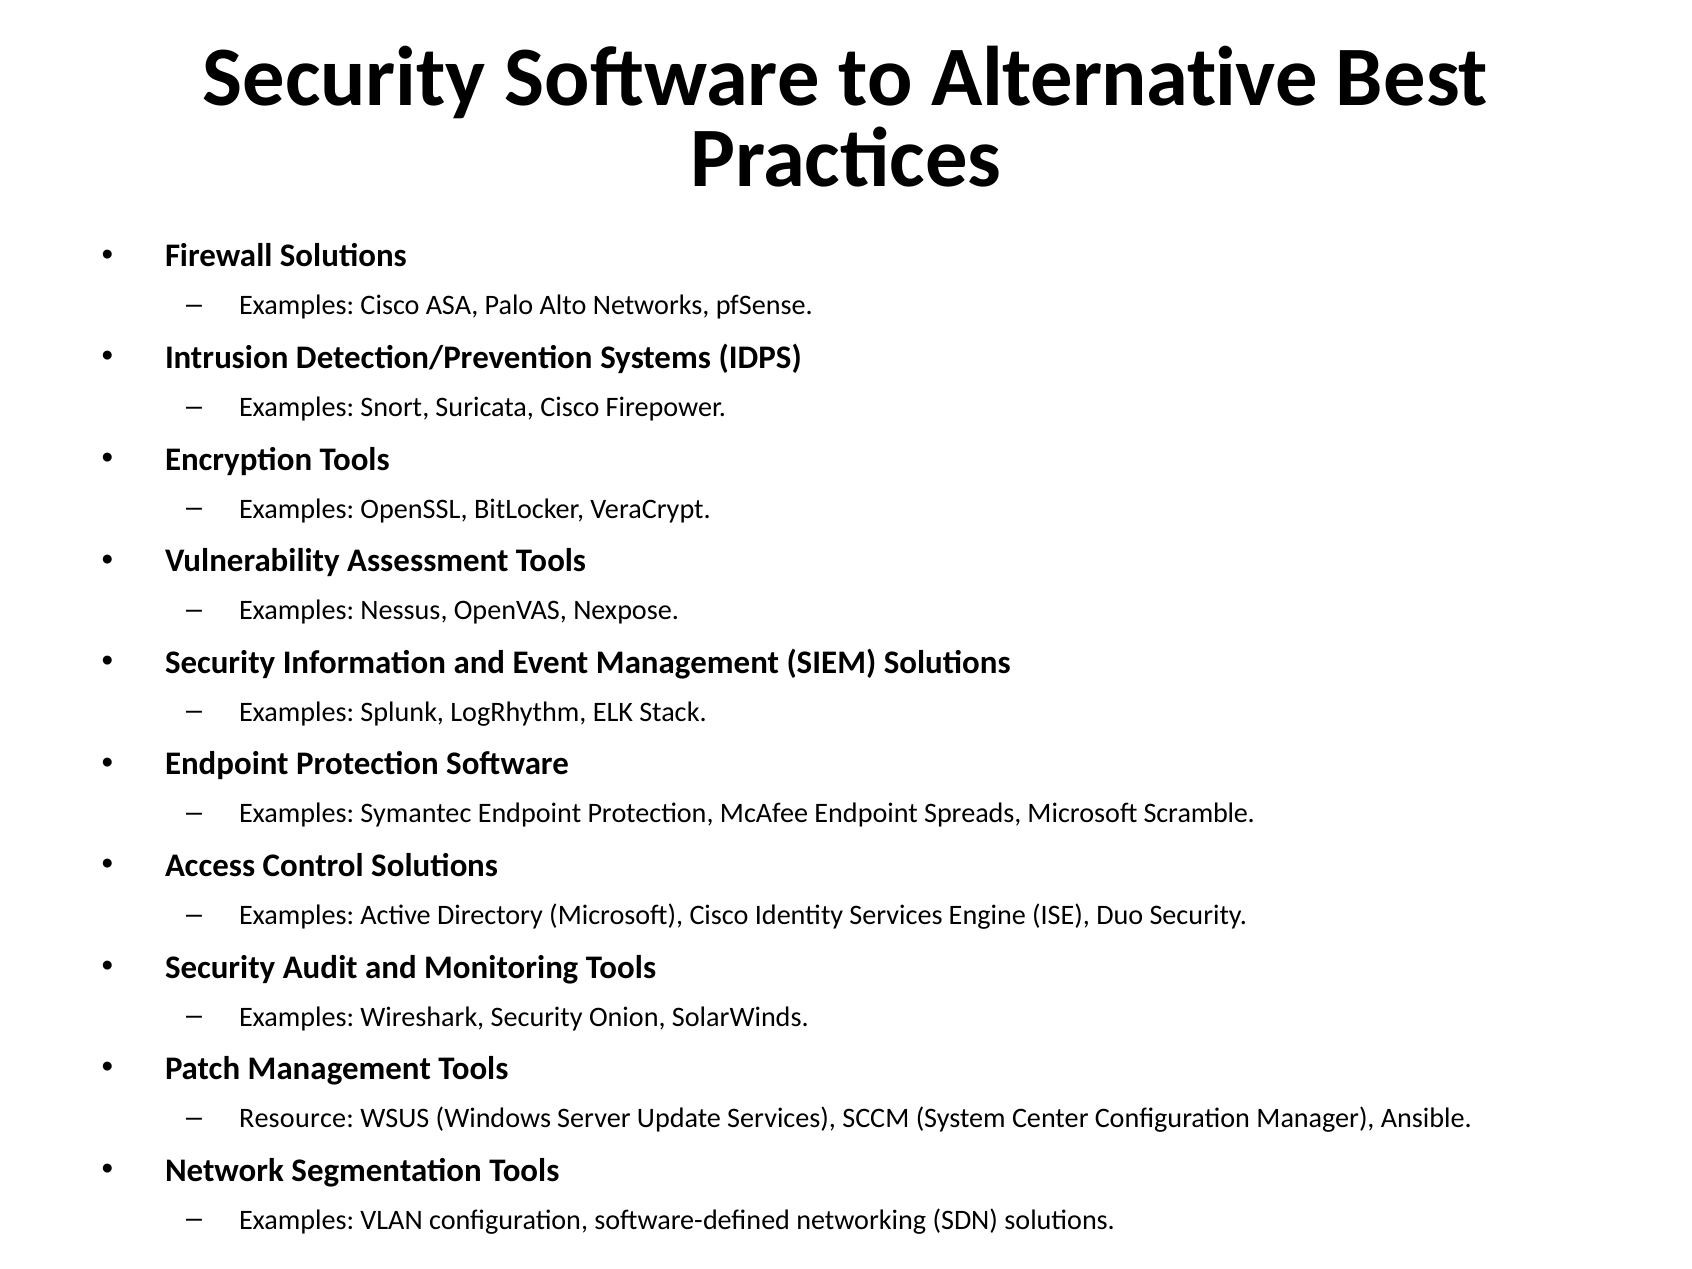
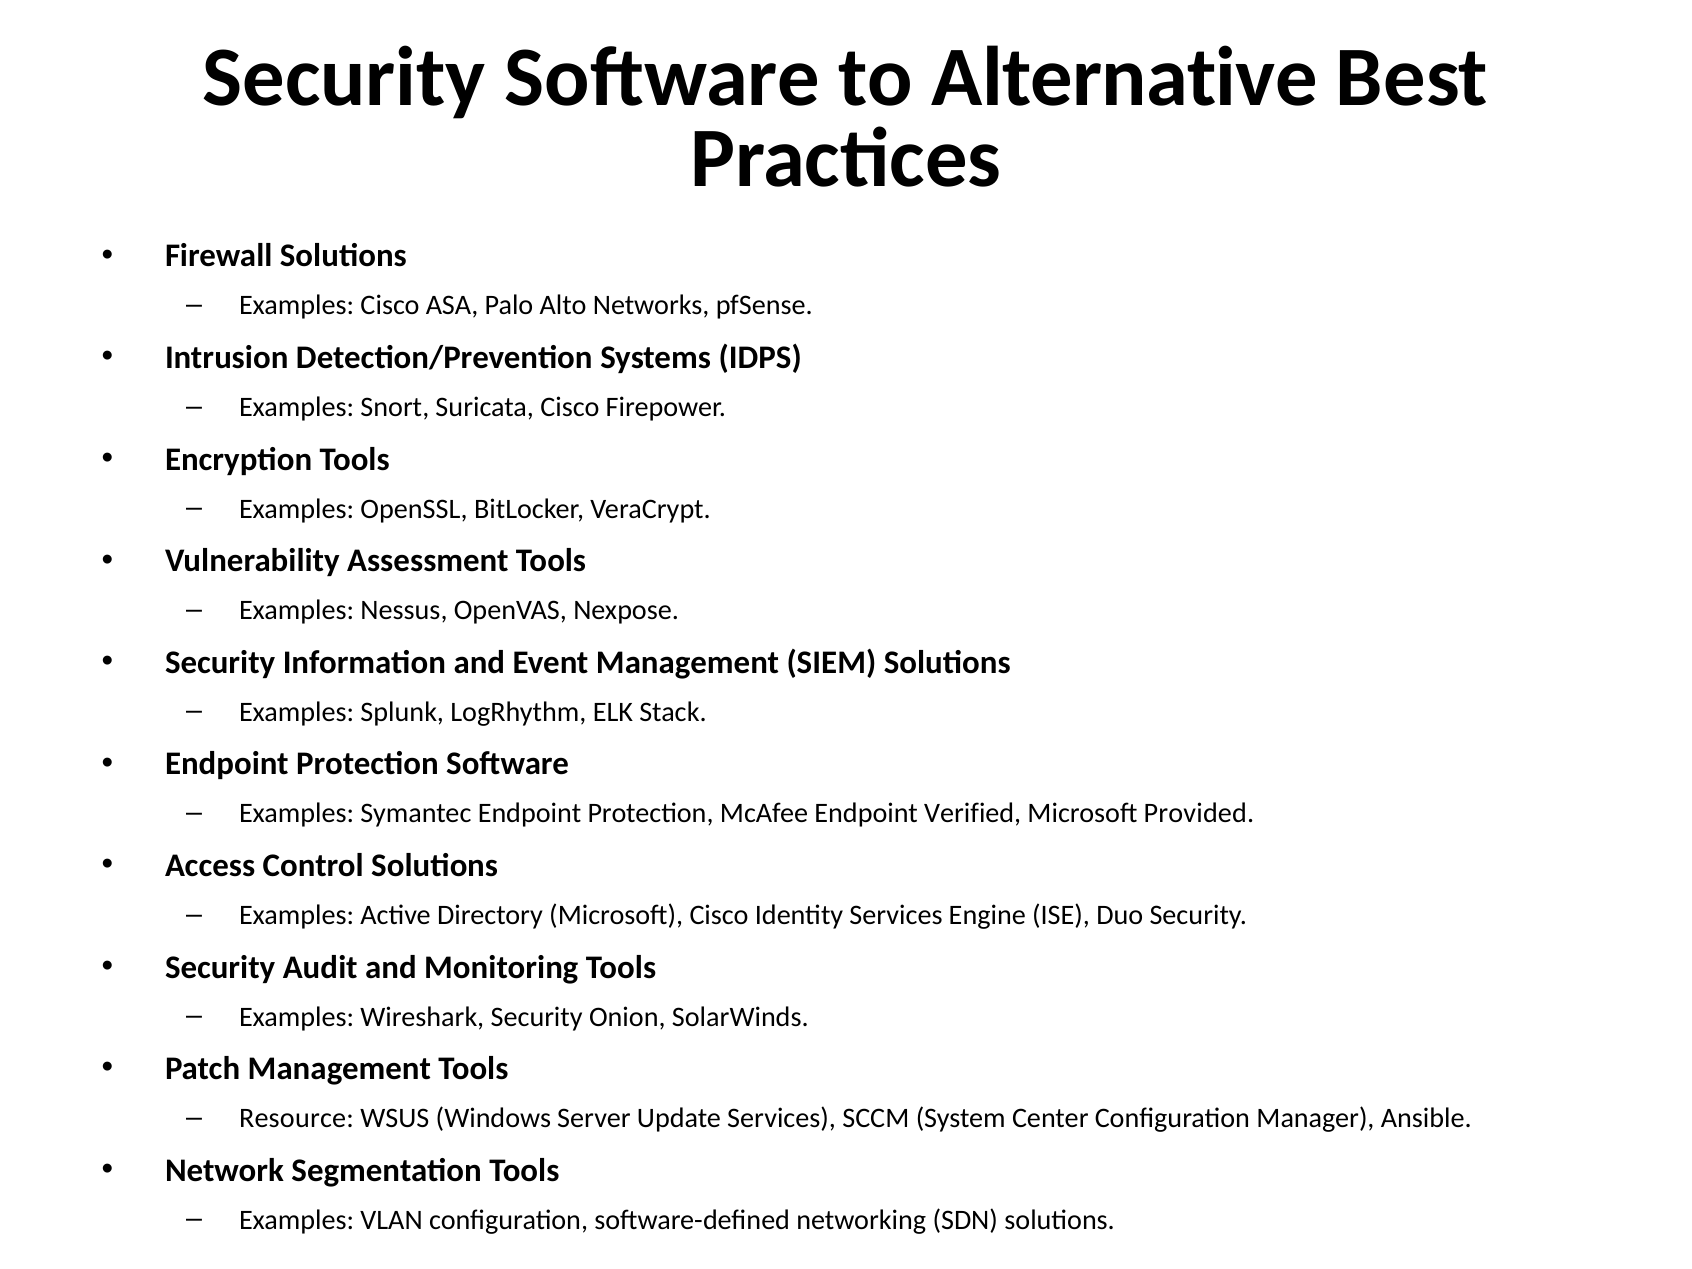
Spreads: Spreads -> Verified (973, 814)
Scramble: Scramble -> Provided (1199, 814)
